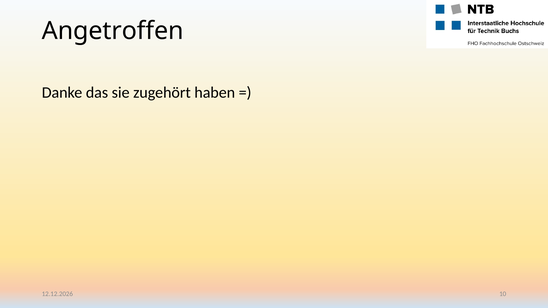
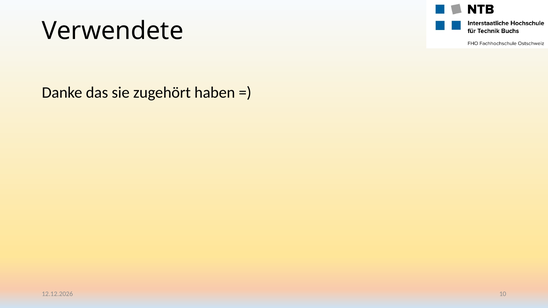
Angetroffen: Angetroffen -> Verwendete (113, 31)
